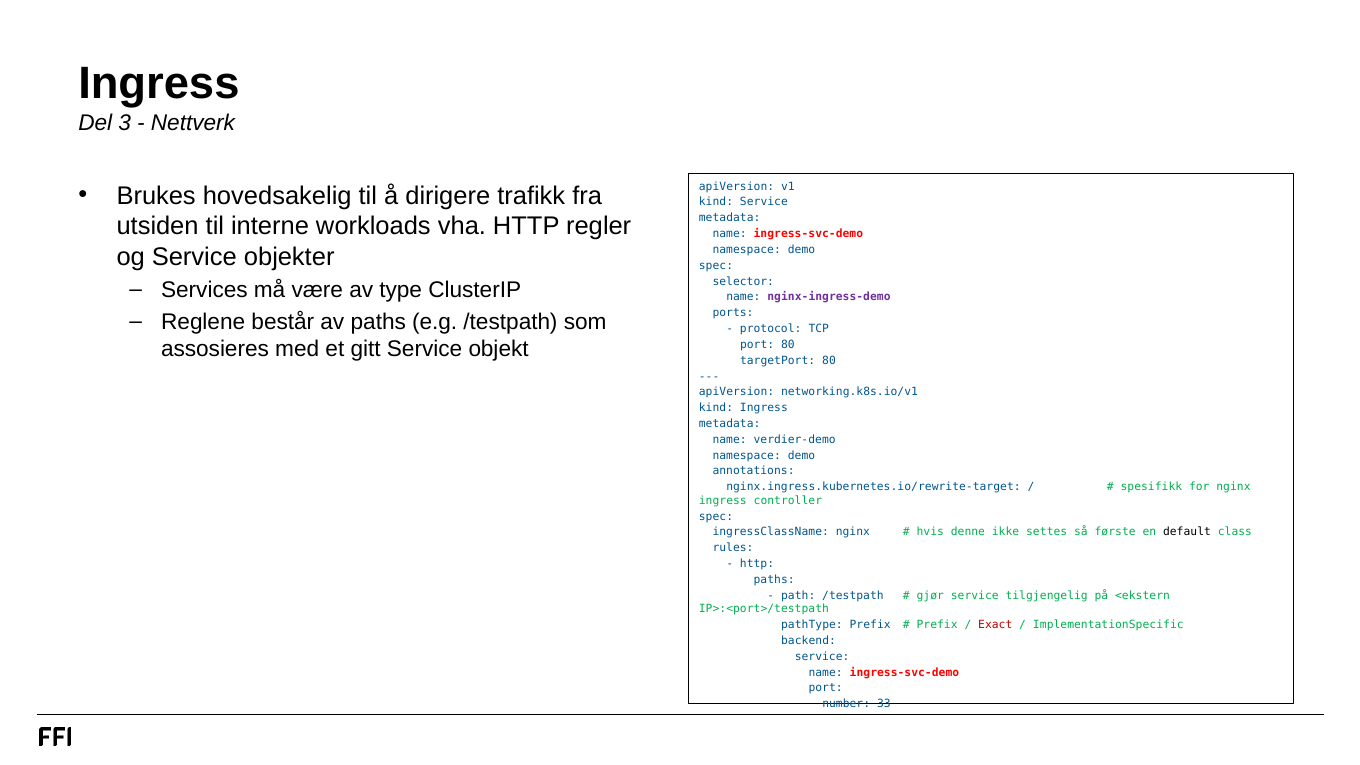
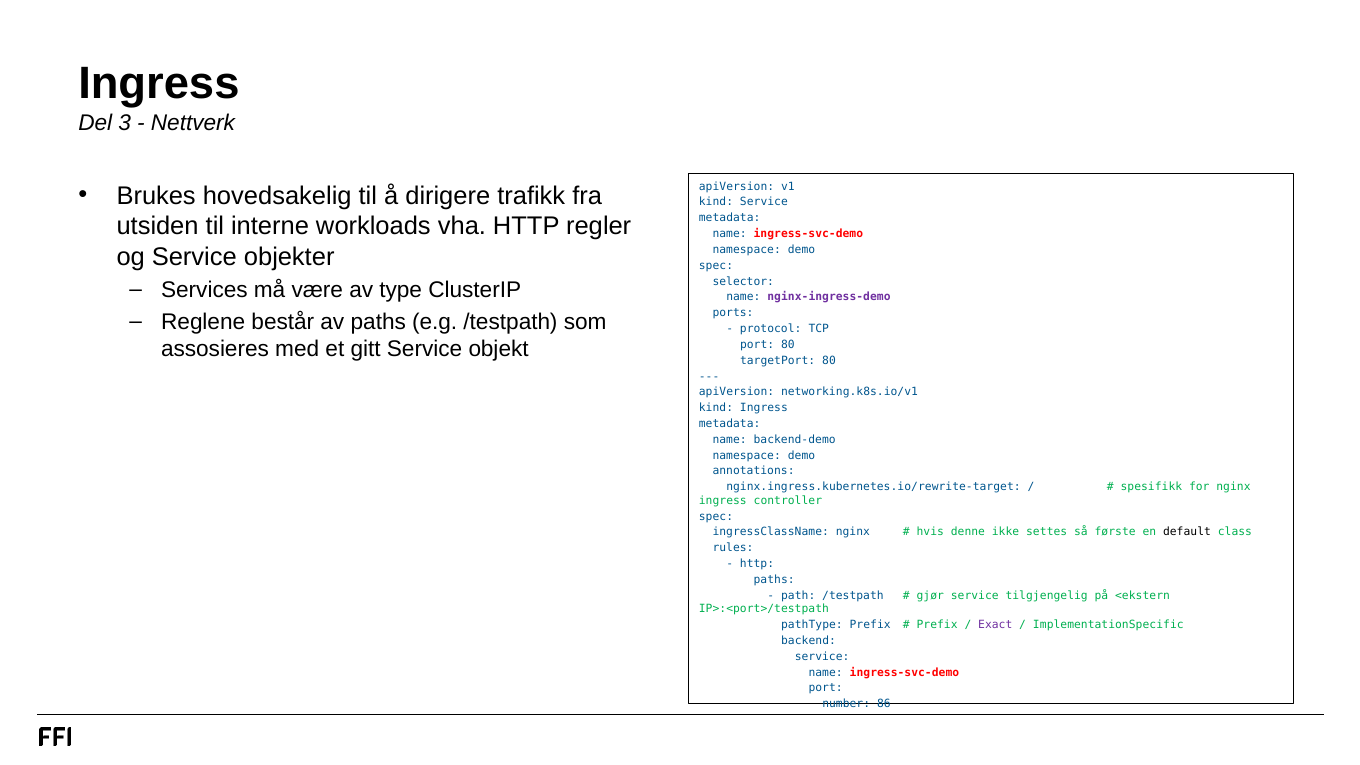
verdier-demo: verdier-demo -> backend-demo (795, 440)
Exact colour: red -> purple (995, 625)
33: 33 -> 86 (884, 704)
